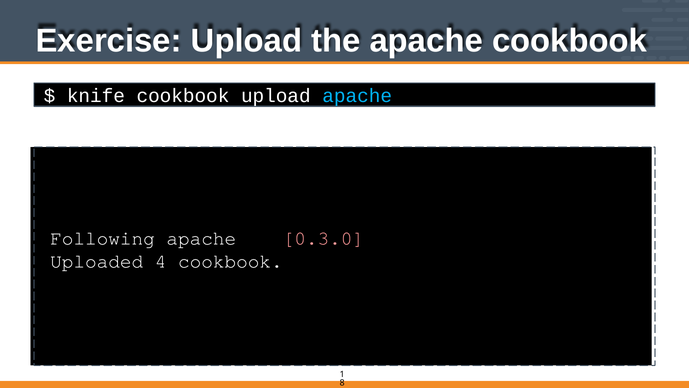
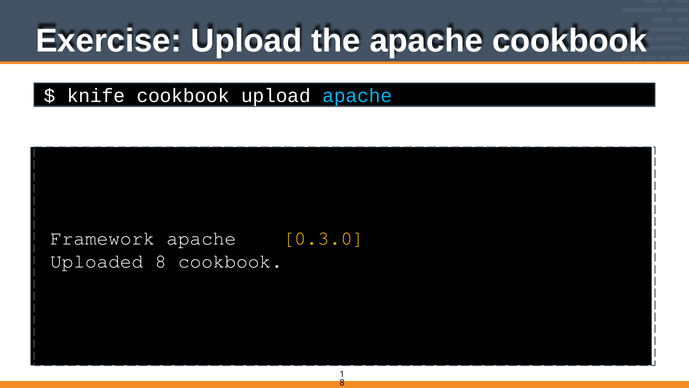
Following: Following -> Framework (103, 238)
0.3.0 colour: pink -> yellow (323, 238)
Uploaded 4: 4 -> 8 (161, 261)
